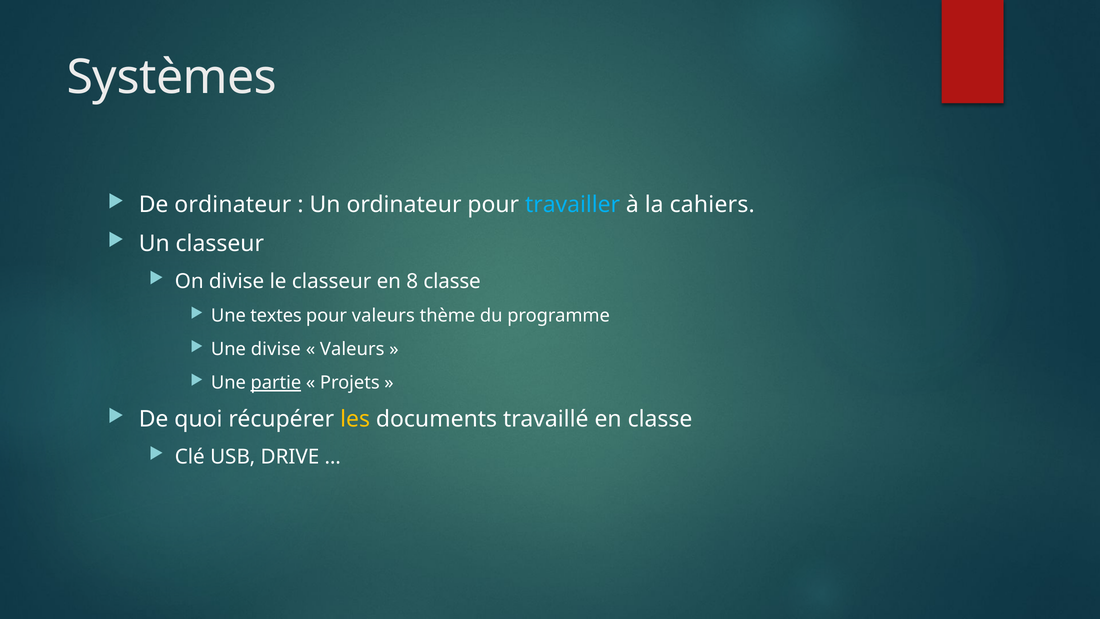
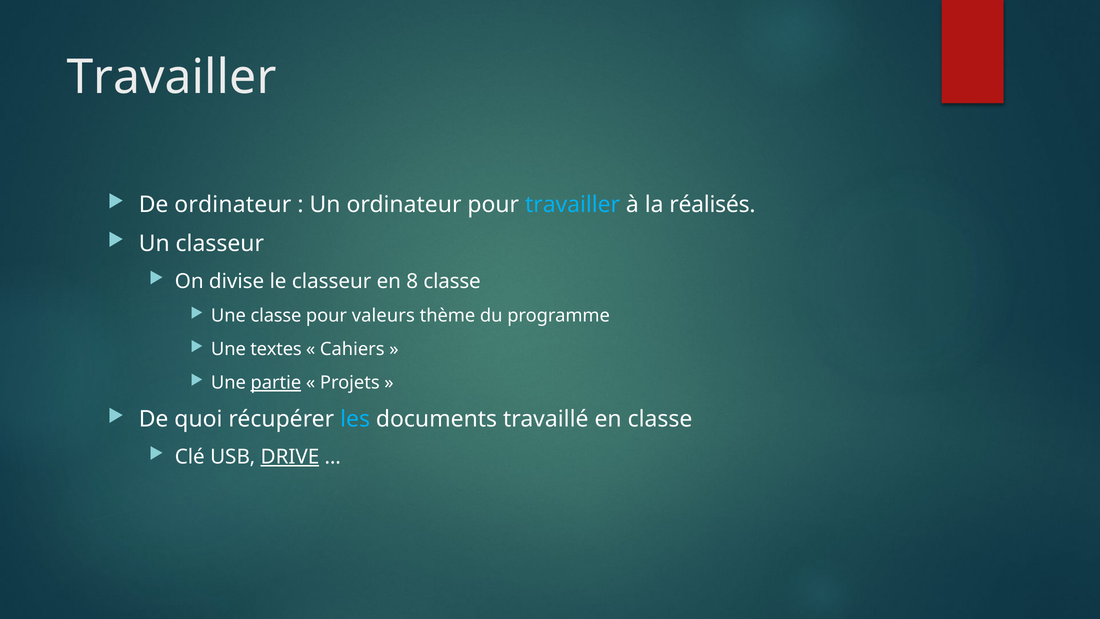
Systèmes: Systèmes -> Travailler (171, 77)
cahiers: cahiers -> réalisés (712, 205)
Une textes: textes -> classe (276, 316)
Une divise: divise -> textes (276, 349)
Valeurs: Valeurs -> Cahiers (352, 349)
les colour: yellow -> light blue (355, 419)
DRIVE underline: none -> present (290, 457)
